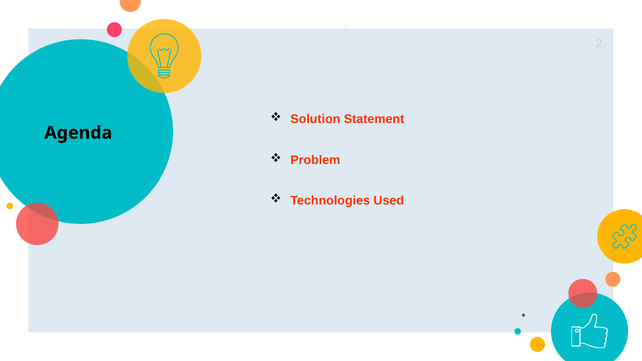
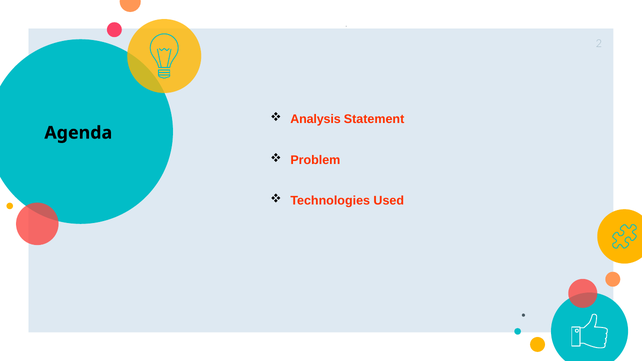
Solution: Solution -> Analysis (315, 119)
